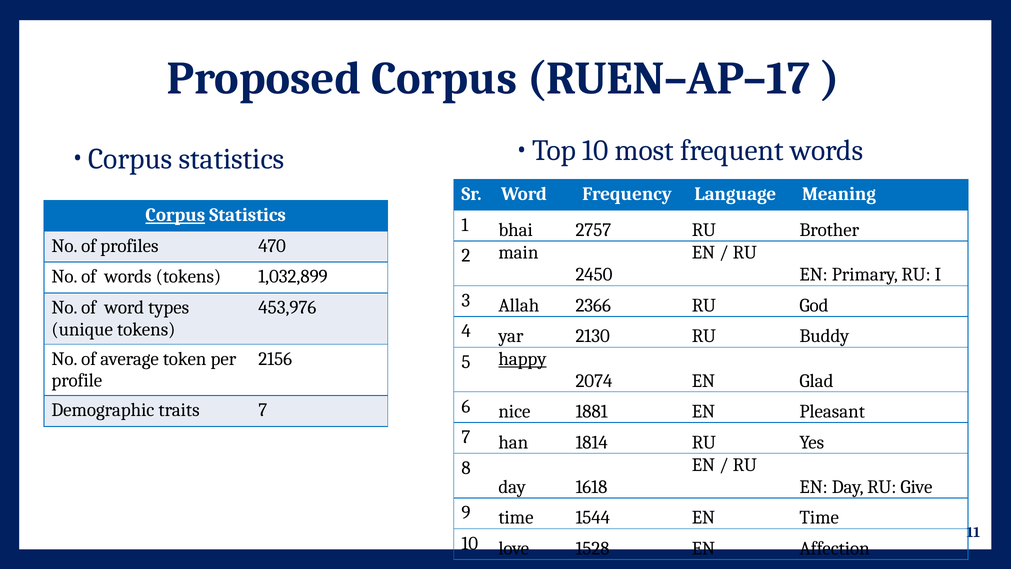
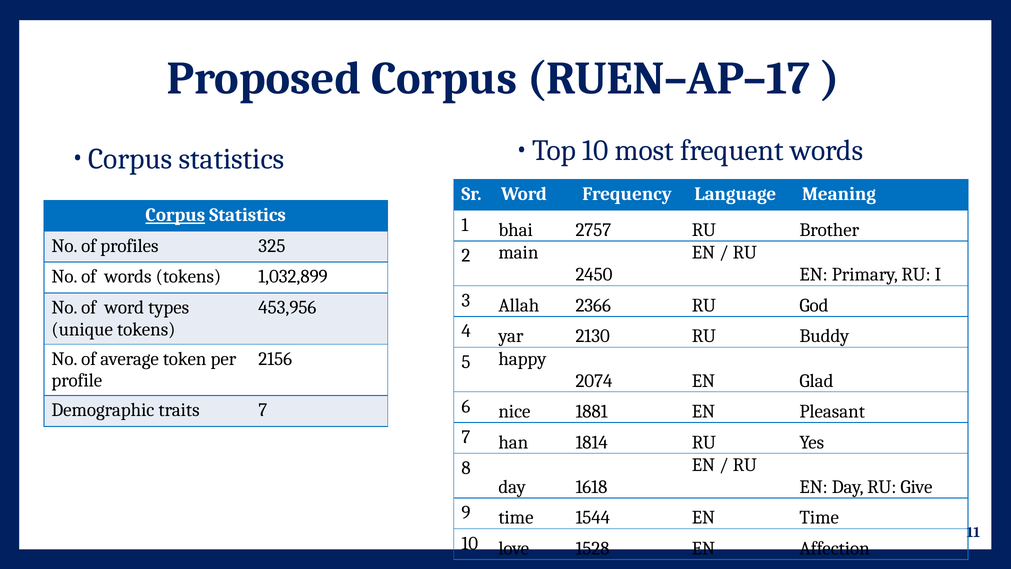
470: 470 -> 325 (272, 246)
453,976: 453,976 -> 453,956 (287, 307)
happy underline: present -> none (522, 359)
